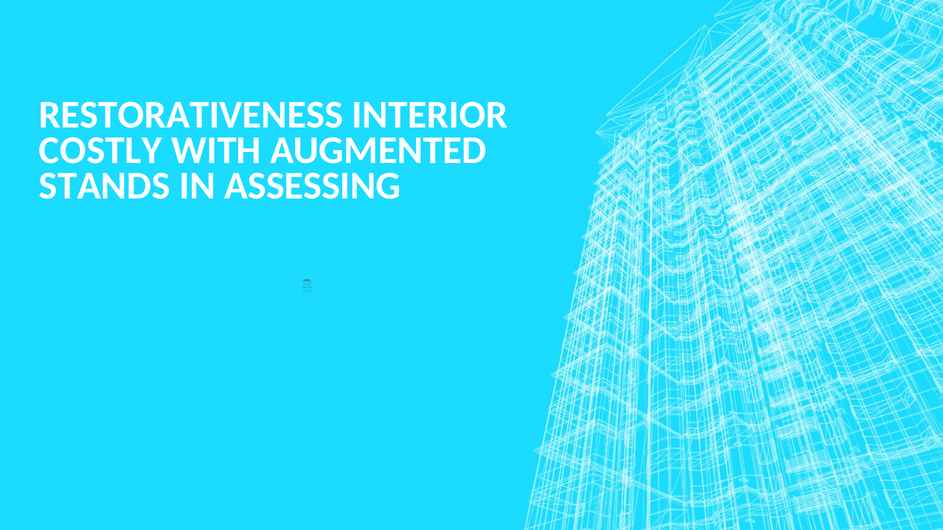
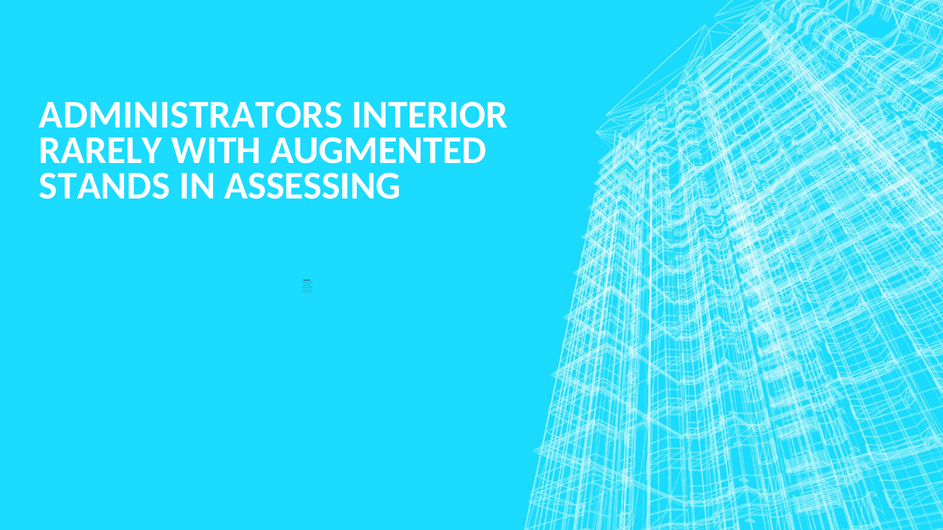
RESTORATIVENESS: RESTORATIVENESS -> ADMINISTRATORS (191, 115)
COSTLY: COSTLY -> RARELY (101, 150)
